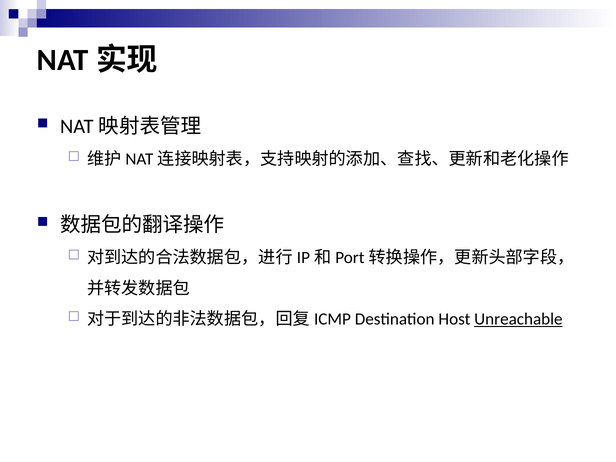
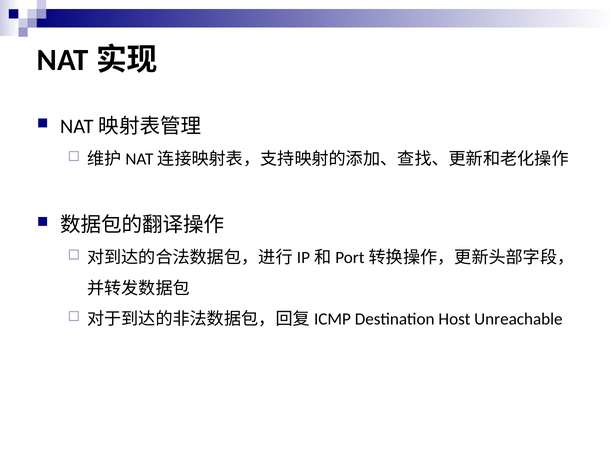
Unreachable underline: present -> none (518, 319)
